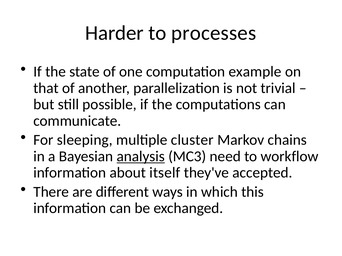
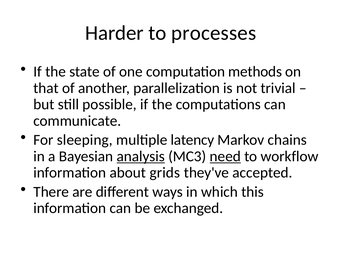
example: example -> methods (255, 72)
cluster: cluster -> latency (192, 140)
need underline: none -> present (225, 157)
itself: itself -> grids (165, 173)
